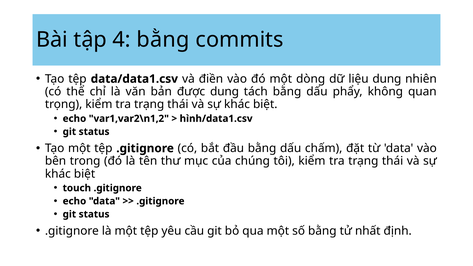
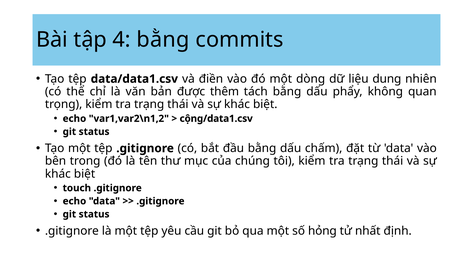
được dung: dung -> thêm (225, 92)
hình/data1.csv: hình/data1.csv -> cộng/data1.csv (216, 119)
số bằng: bằng -> hỏng (322, 231)
